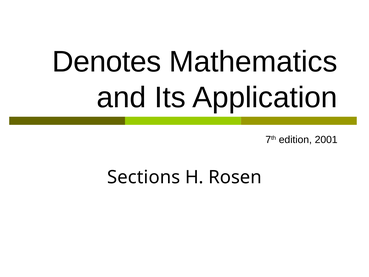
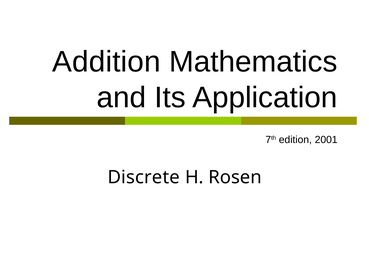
Denotes: Denotes -> Addition (106, 62)
Sections: Sections -> Discrete (144, 177)
